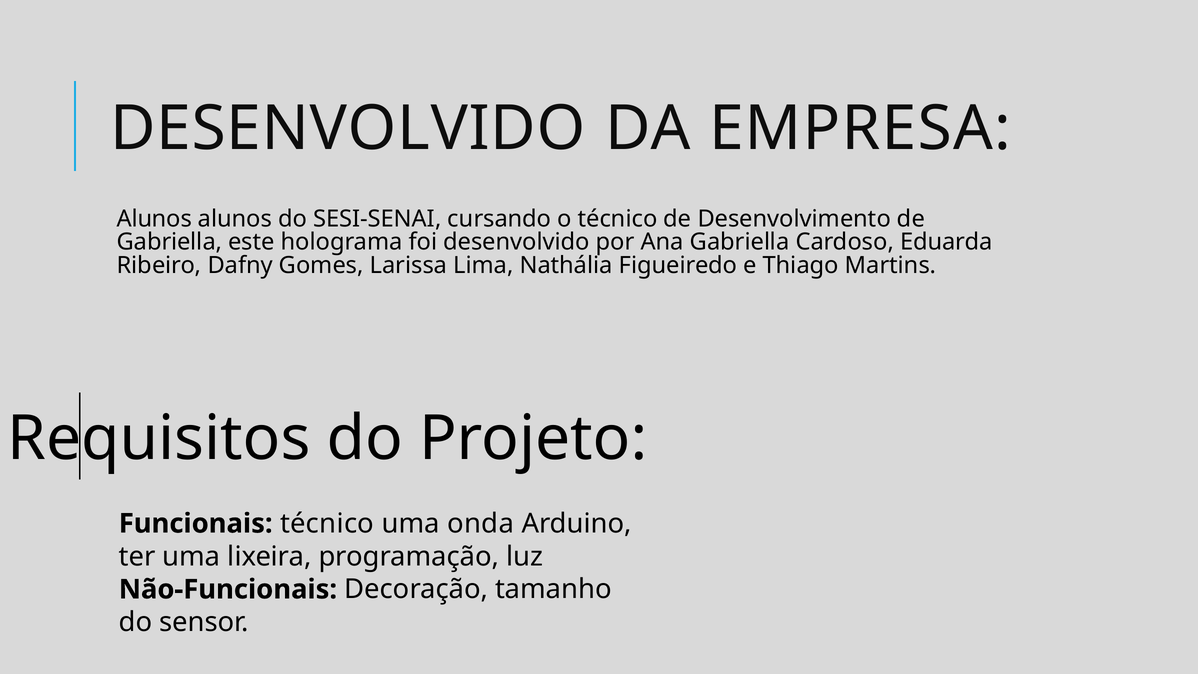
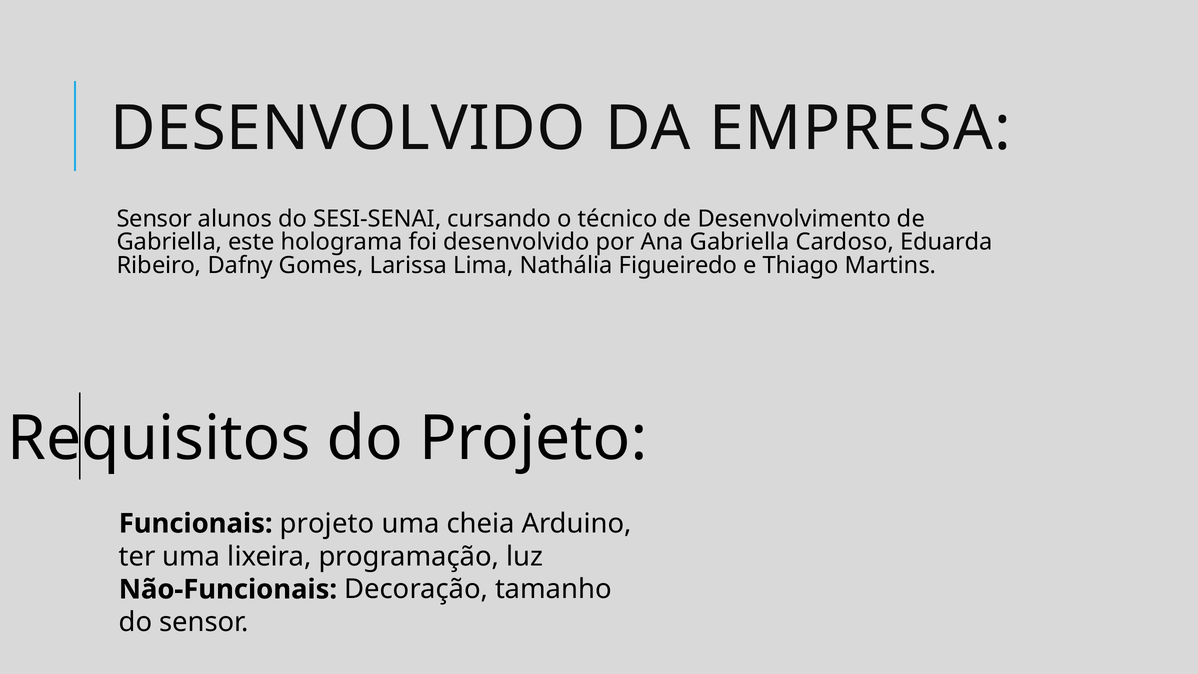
Alunos: Alunos -> Sensor (154, 219)
Funcionais técnico: técnico -> projeto (327, 523)
onda: onda -> cheia (481, 523)
